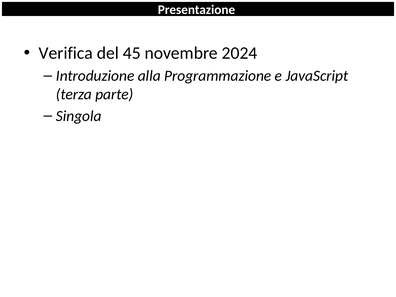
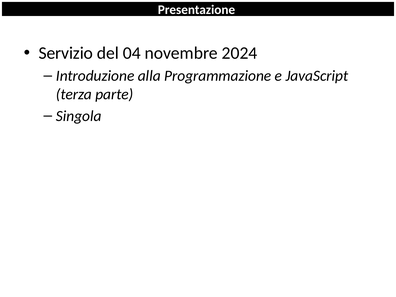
Verifica: Verifica -> Servizio (66, 53)
45: 45 -> 04 (132, 53)
